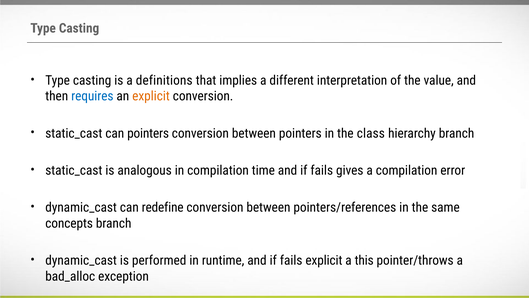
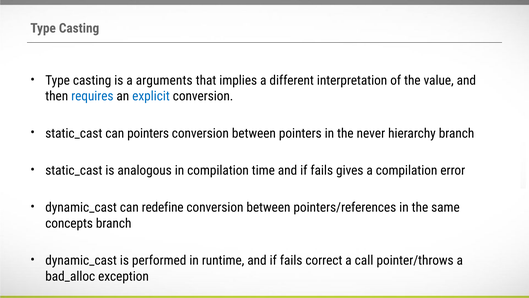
definitions: definitions -> arguments (164, 80)
explicit colour: orange -> blue (151, 96)
class: class -> never (371, 133)
fails explicit: explicit -> correct (324, 260)
this: this -> call (364, 260)
